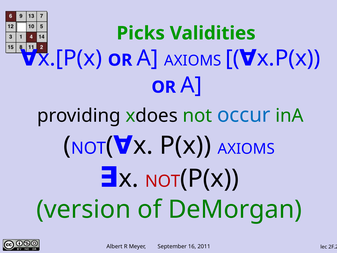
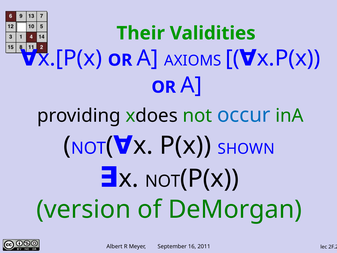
Picks: Picks -> Their (141, 33)
P(x AXIOMS: AXIOMS -> SHOWN (246, 149)
NOT colour: red -> black (163, 181)
